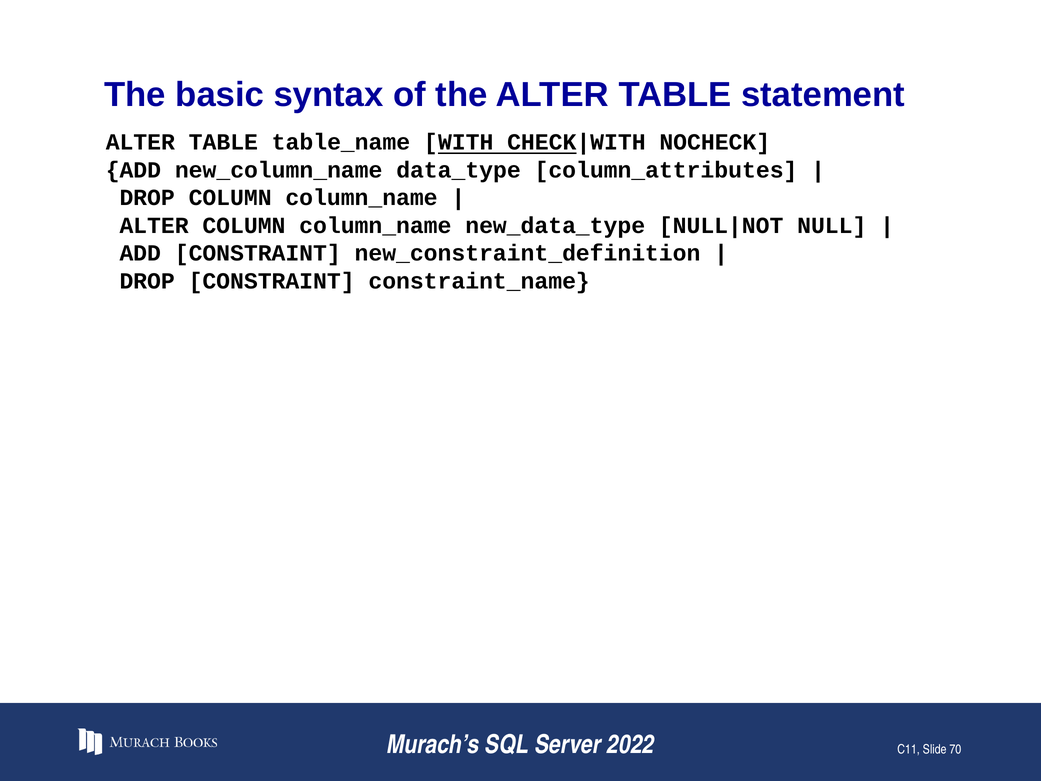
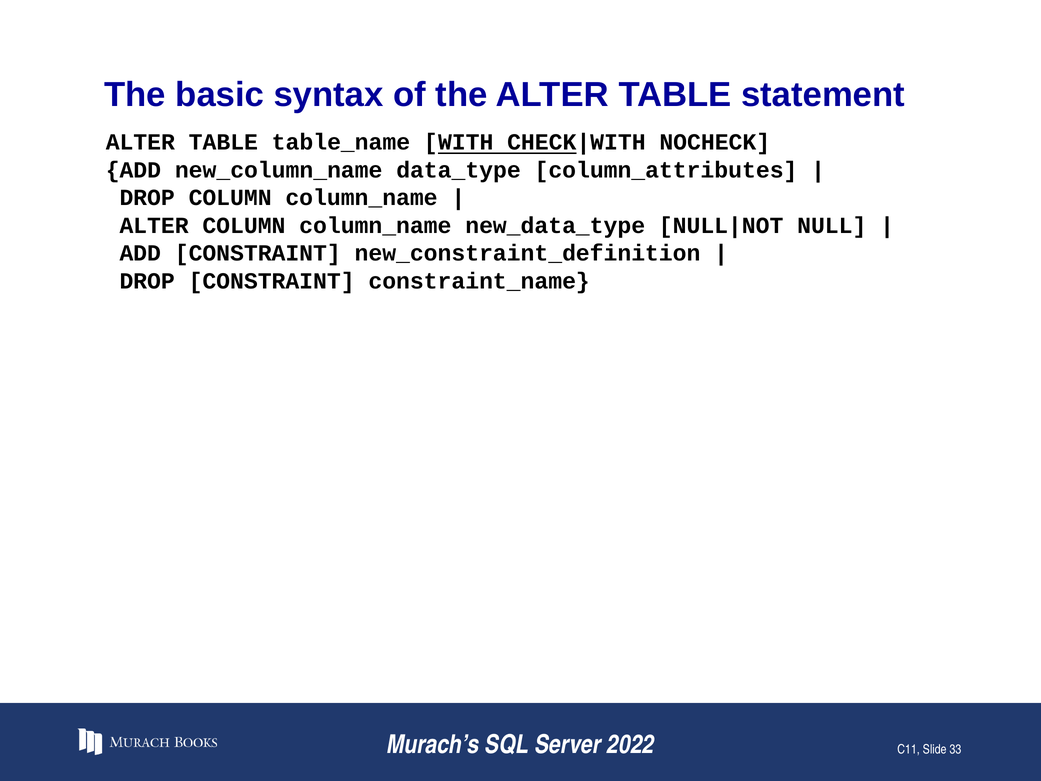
70: 70 -> 33 (955, 749)
